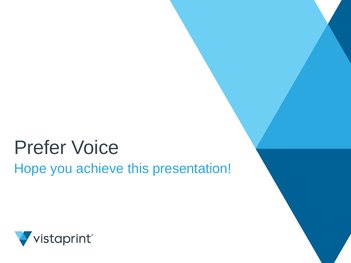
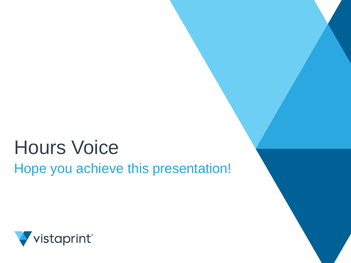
Prefer: Prefer -> Hours (40, 148)
